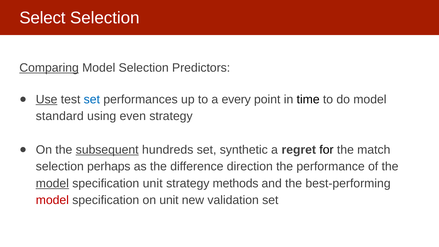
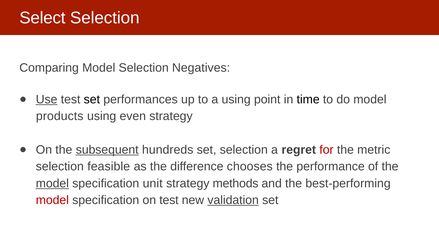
Comparing underline: present -> none (49, 68)
Predictors: Predictors -> Negatives (201, 68)
set colour: blue -> black (92, 99)
a every: every -> using (236, 99)
standard: standard -> products (60, 116)
set synthetic: synthetic -> selection (244, 150)
for colour: black -> red (326, 150)
match: match -> metric (374, 150)
perhaps: perhaps -> feasible (109, 167)
direction: direction -> chooses (250, 167)
on unit: unit -> test (169, 200)
validation underline: none -> present (233, 200)
